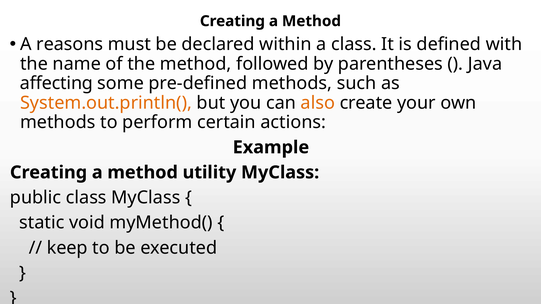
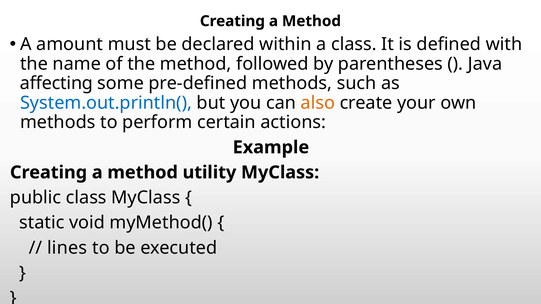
reasons: reasons -> amount (70, 44)
System.out.println( colour: orange -> blue (106, 103)
keep: keep -> lines (67, 248)
